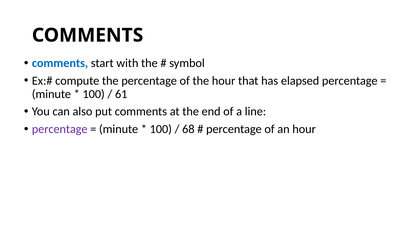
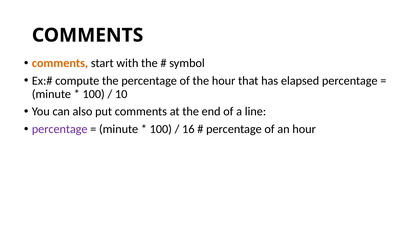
comments colour: blue -> orange (60, 63)
61: 61 -> 10 (121, 94)
68: 68 -> 16 (188, 129)
